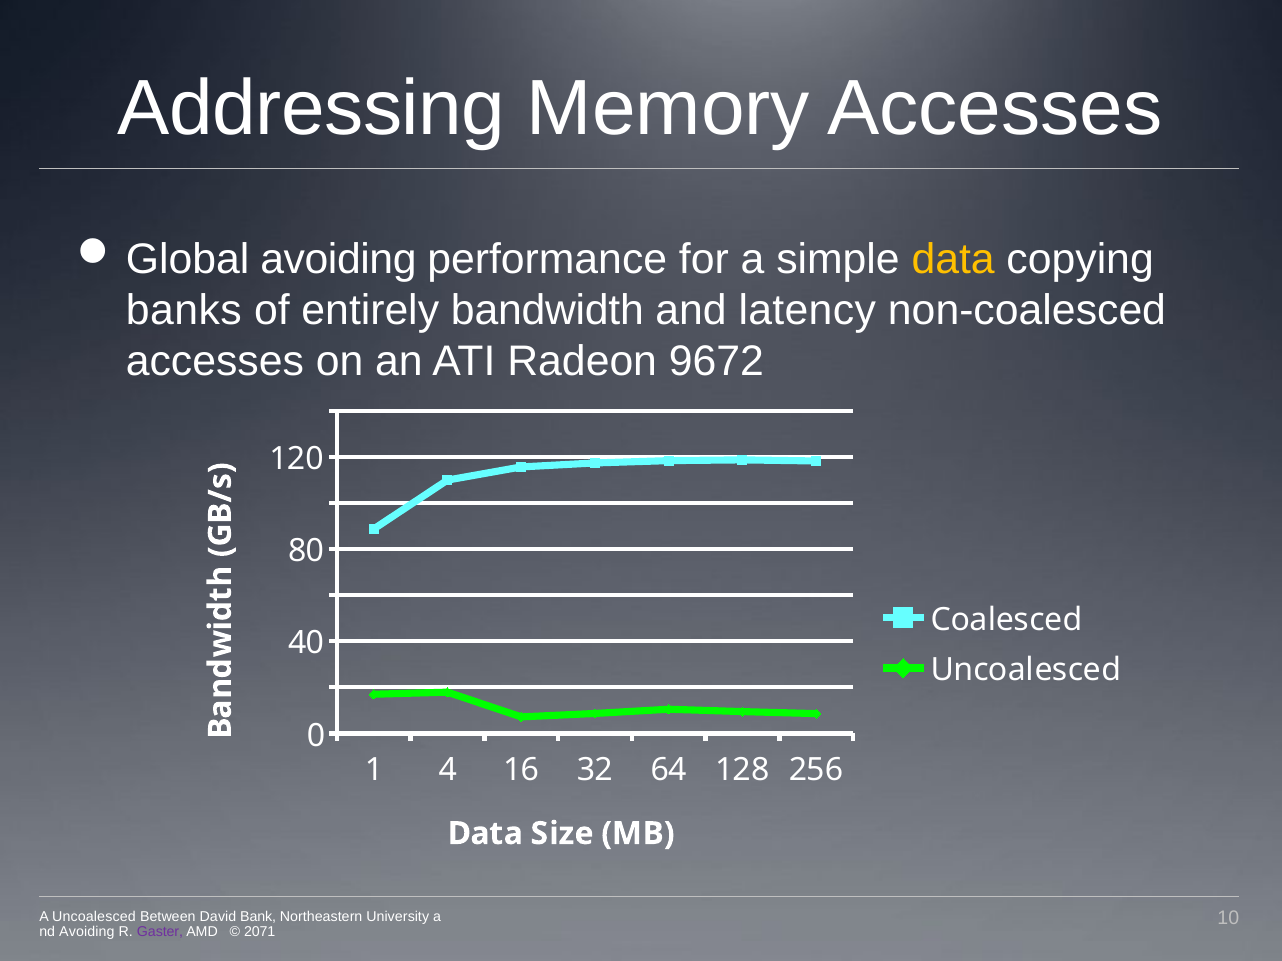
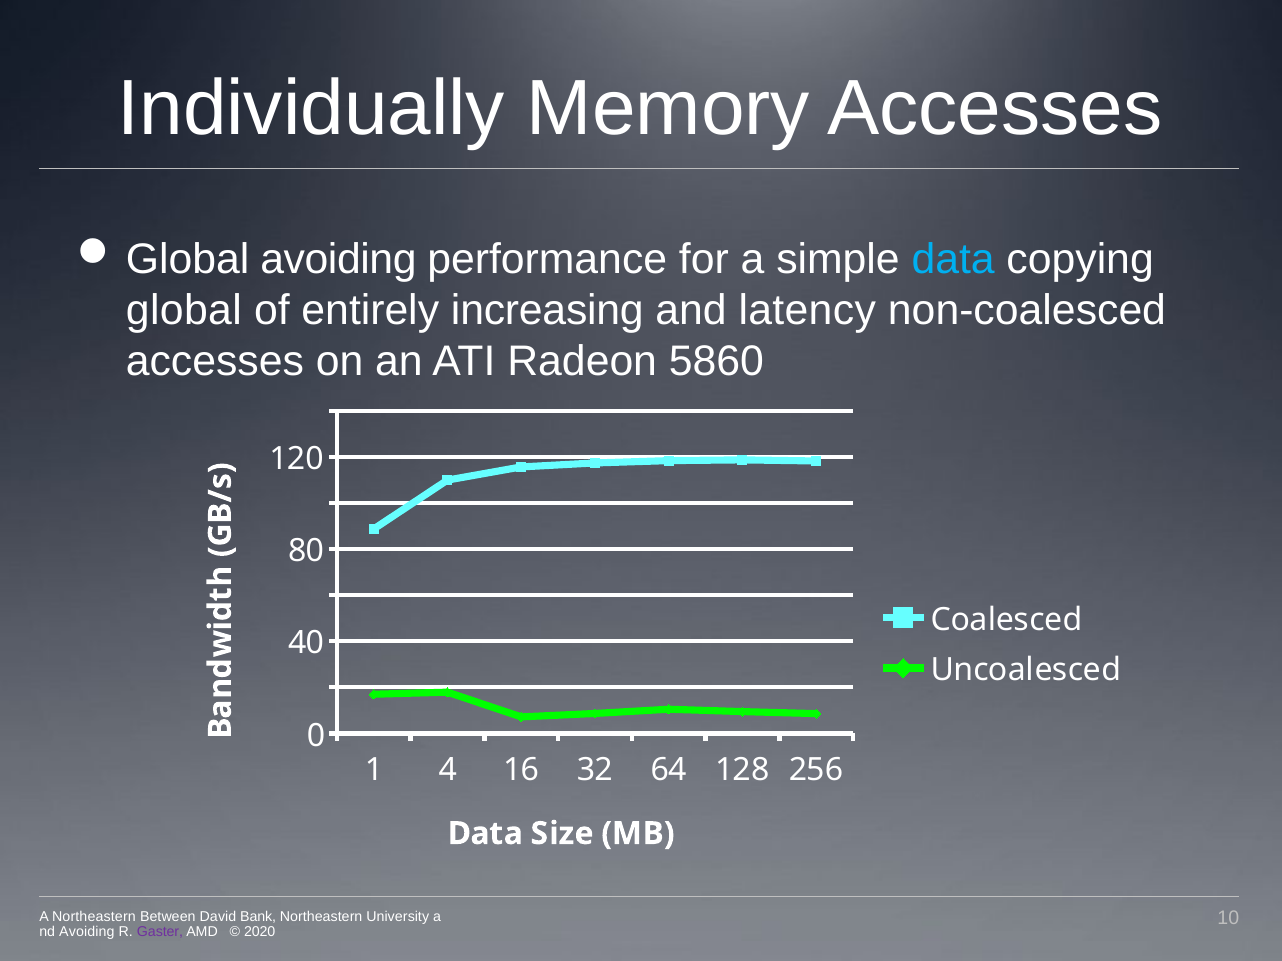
Addressing: Addressing -> Individually (311, 108)
data colour: yellow -> light blue (953, 259)
banks: banks -> global (184, 311)
bandwidth: bandwidth -> increasing (547, 311)
9672: 9672 -> 5860 (716, 362)
A Uncoalesced: Uncoalesced -> Northeastern (94, 918)
2071: 2071 -> 2020 (260, 932)
